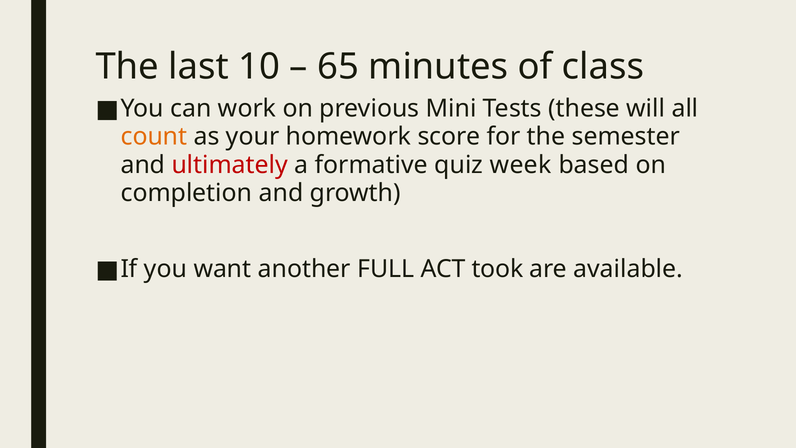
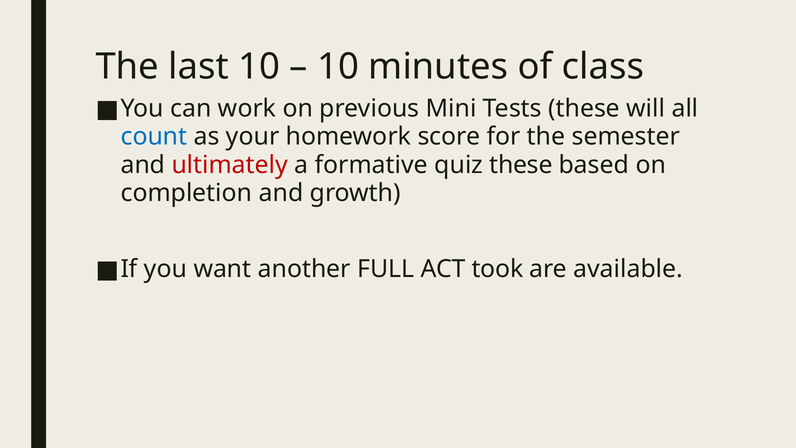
65: 65 -> 10 (338, 67)
count colour: orange -> blue (154, 137)
quiz week: week -> these (521, 165)
